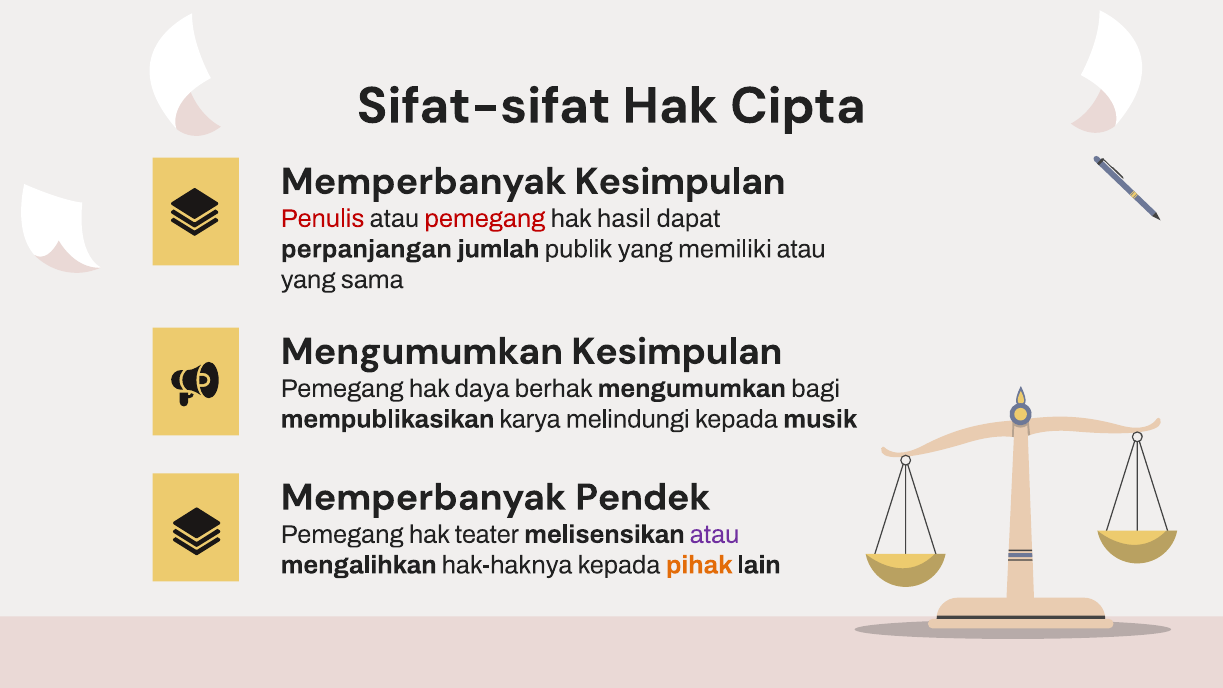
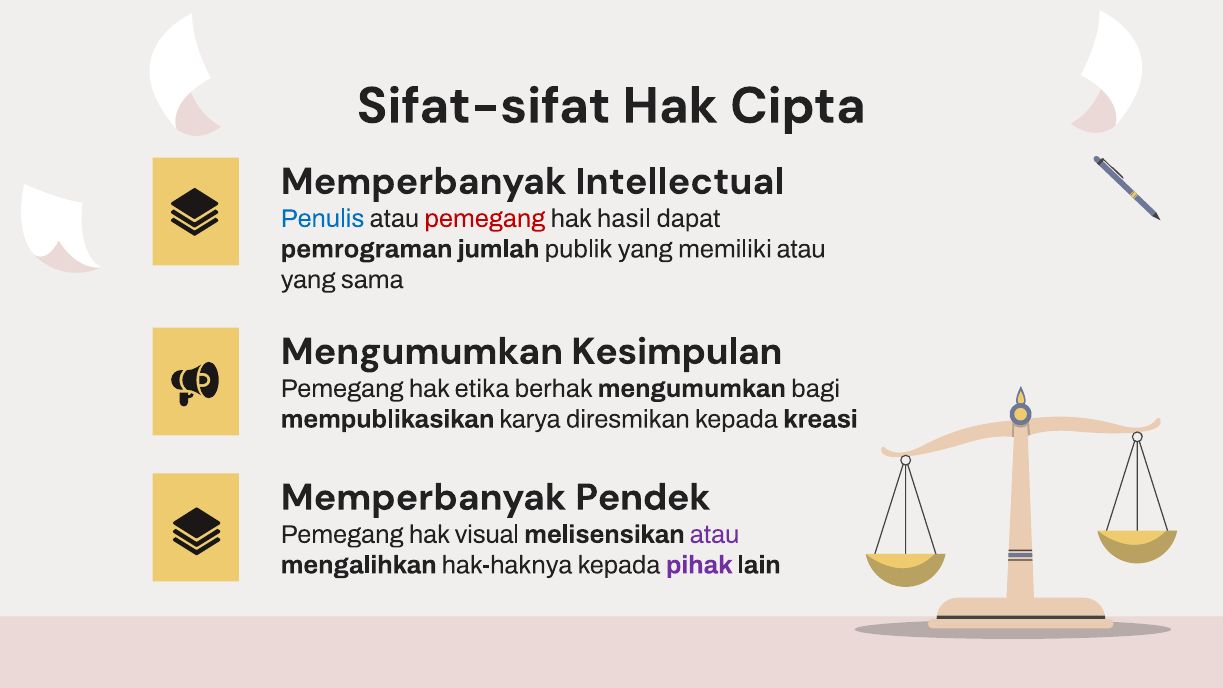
Memperbanyak Kesimpulan: Kesimpulan -> Intellectual (680, 181)
Penulis colour: red -> blue (323, 218)
perpanjangan: perpanjangan -> pemrograman (367, 249)
daya: daya -> etika (482, 389)
melindungi: melindungi -> diresmikan (628, 419)
musik: musik -> kreasi (820, 419)
teater: teater -> visual (487, 534)
pihak colour: orange -> purple (699, 565)
